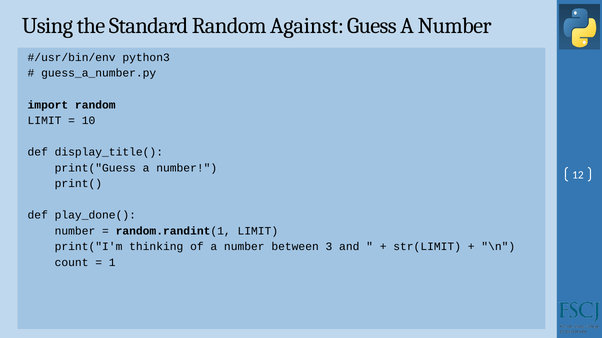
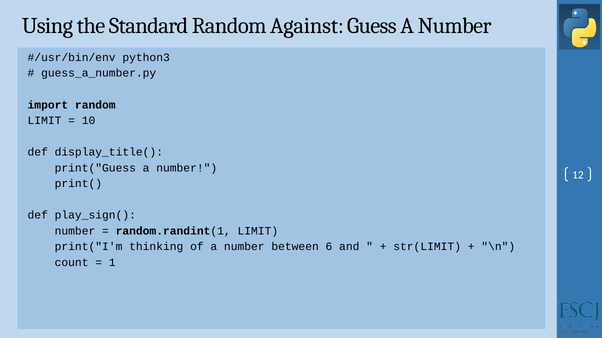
play_done(: play_done( -> play_sign( (95, 216)
3: 3 -> 6 (329, 247)
